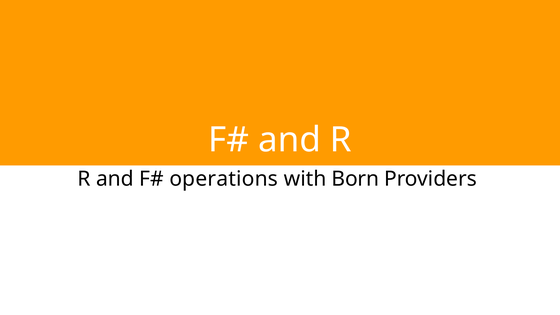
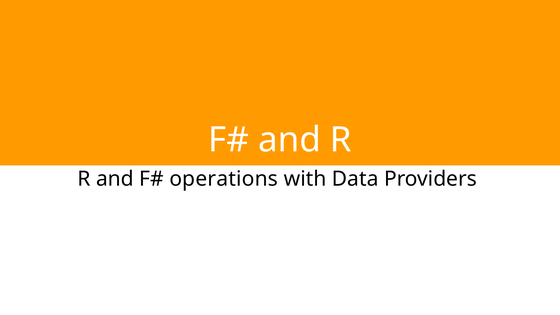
Born: Born -> Data (355, 179)
